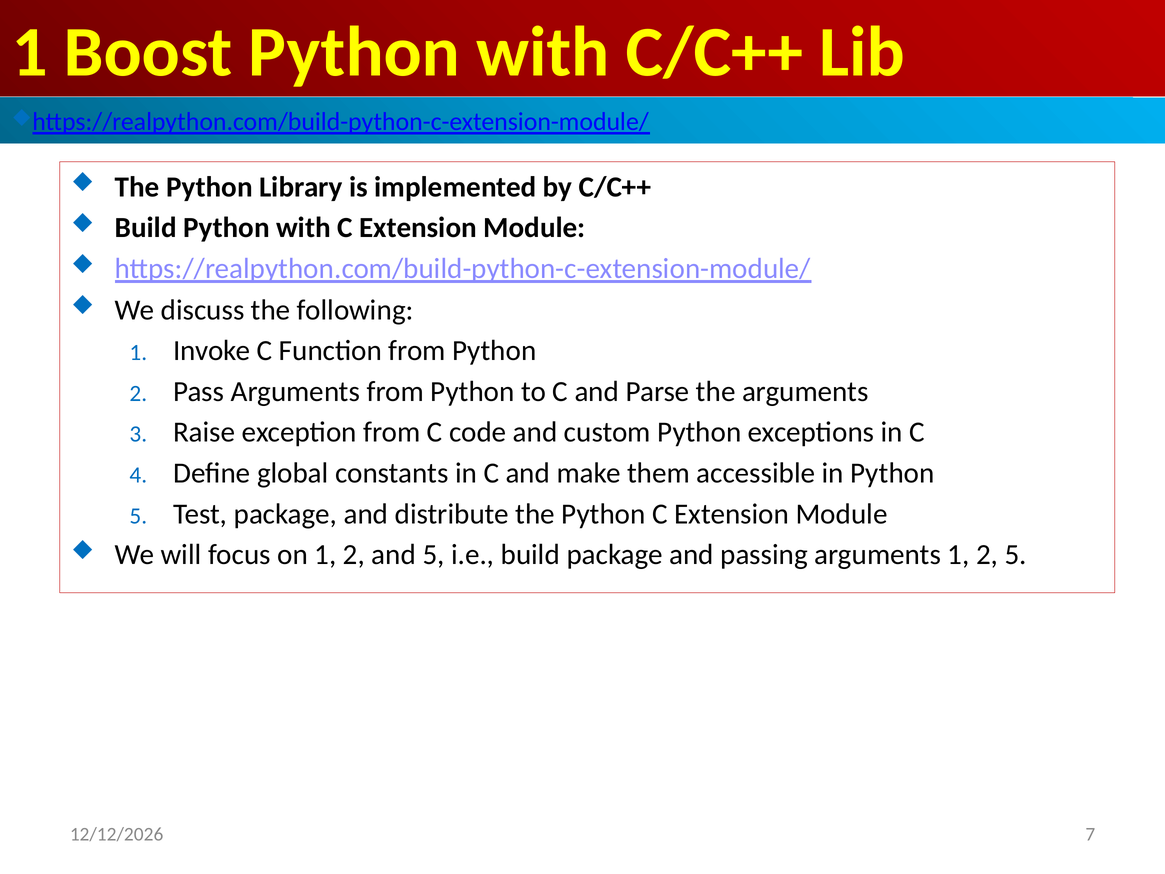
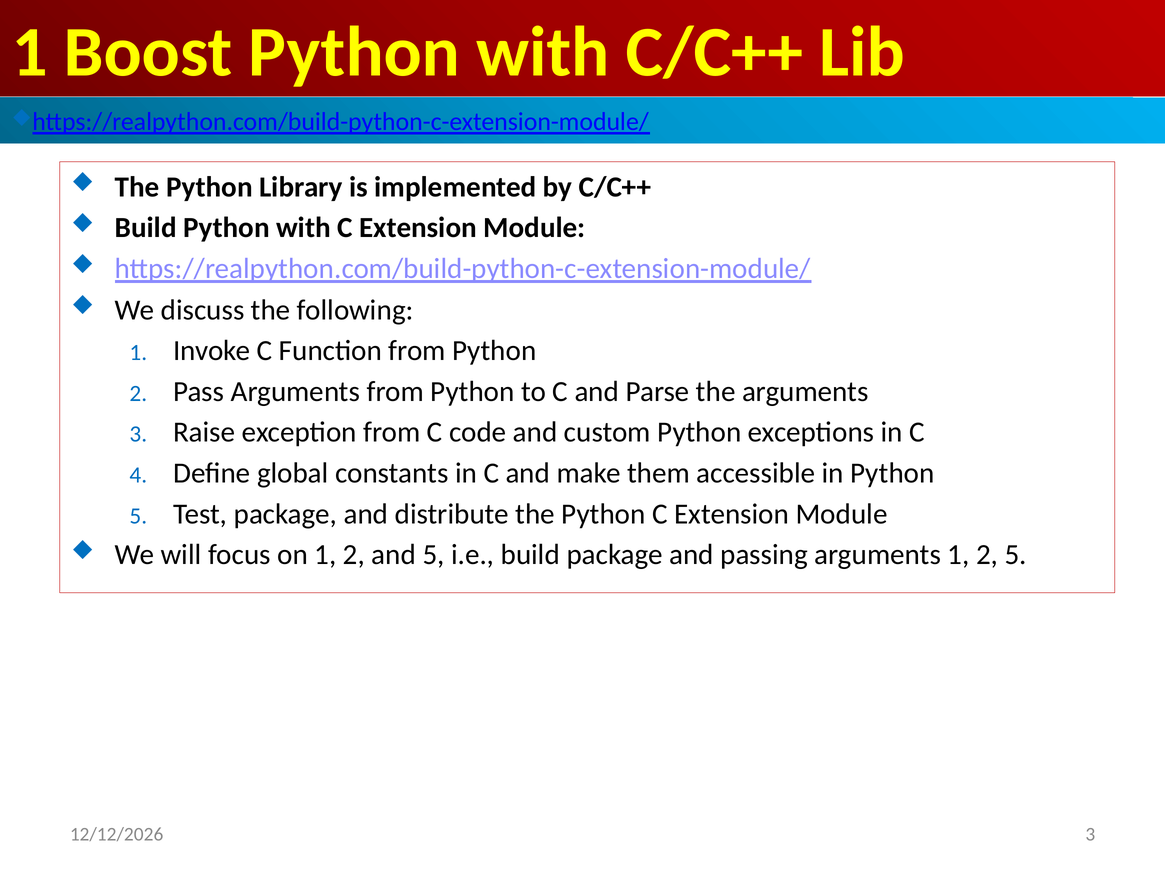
7: 7 -> 3 (1090, 834)
